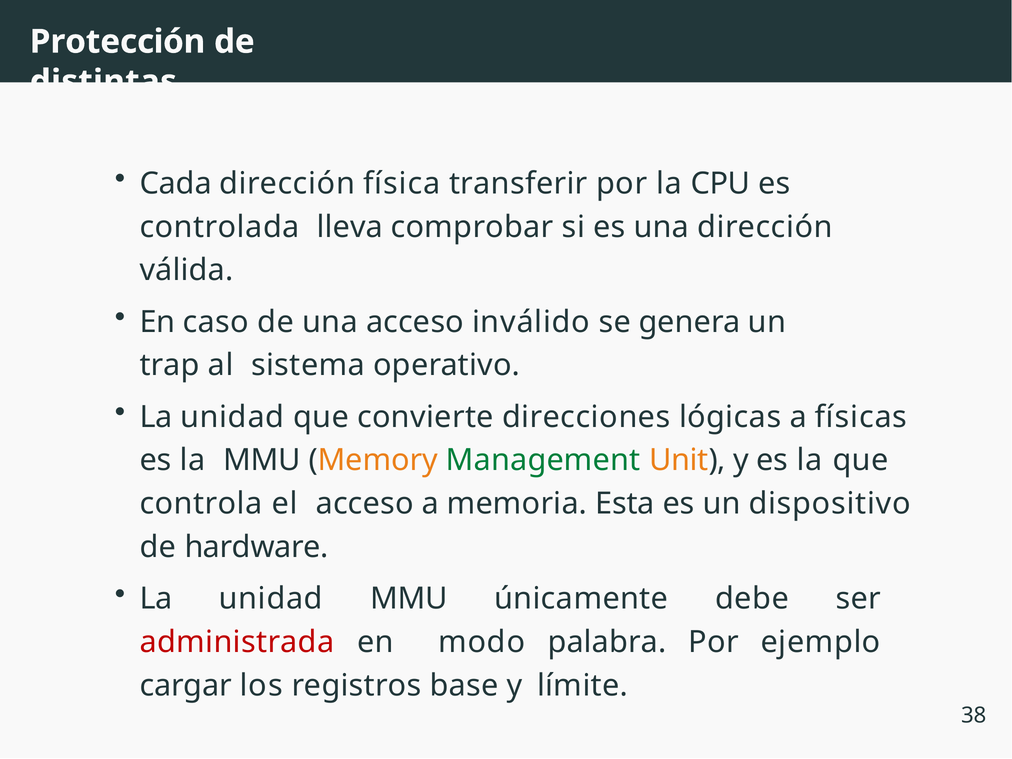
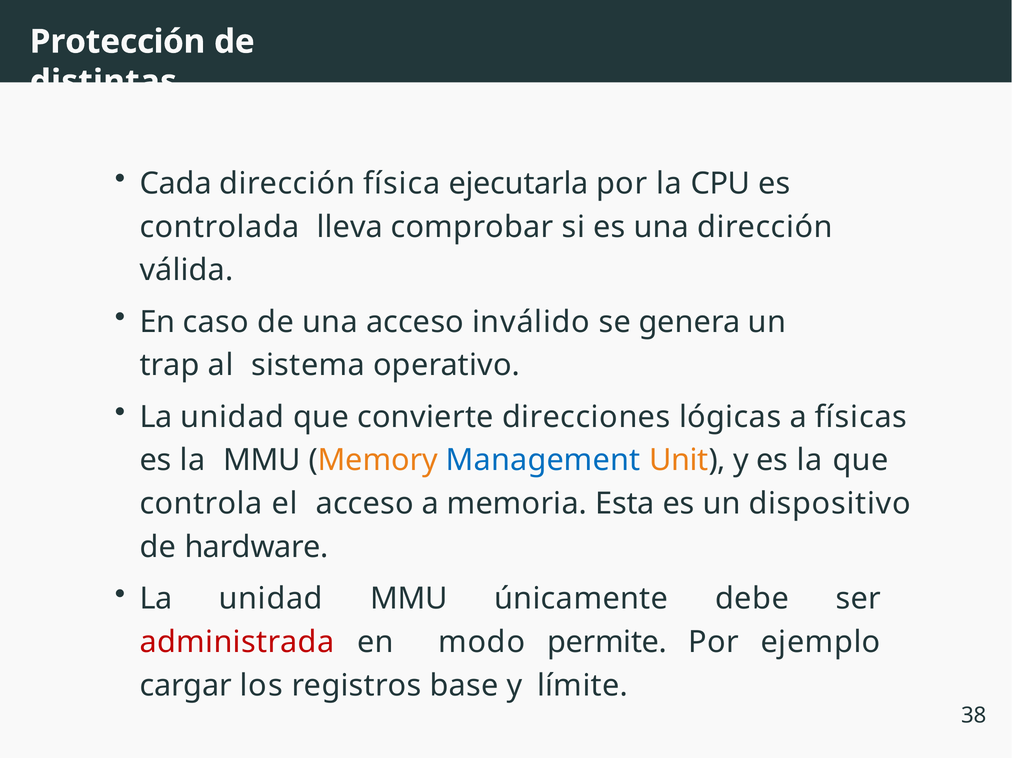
transferir: transferir -> ejecutarla (519, 184)
Management colour: green -> blue (543, 461)
palabra: palabra -> permite (607, 643)
